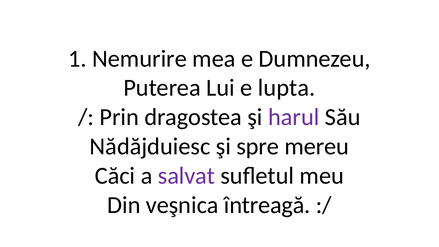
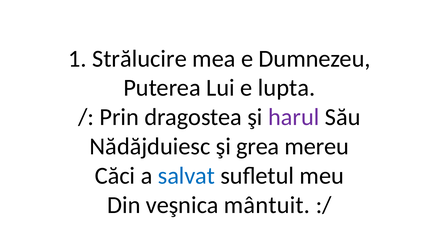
Nemurire: Nemurire -> Strălucire (139, 59)
spre: spre -> grea (258, 146)
salvat colour: purple -> blue (186, 176)
întreagă: întreagă -> mântuit (267, 205)
